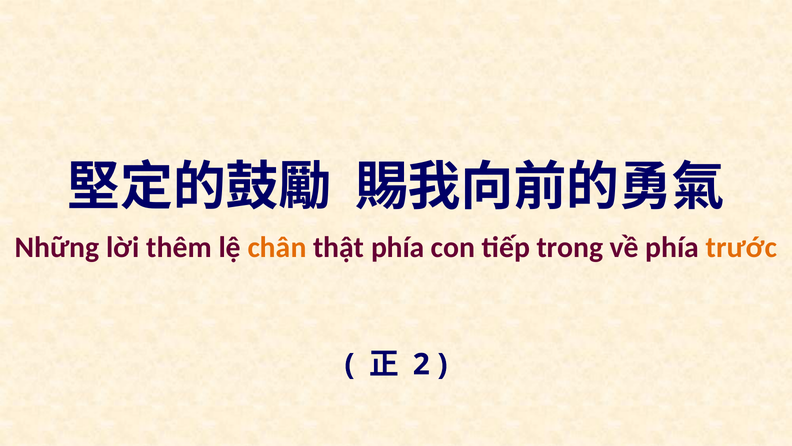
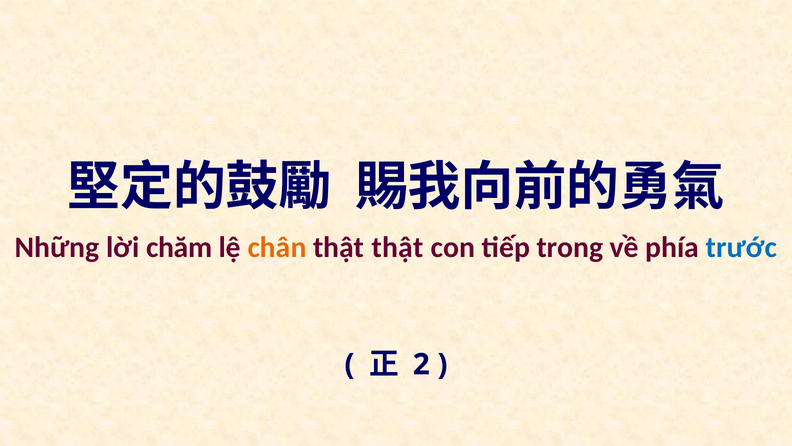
thêm: thêm -> chăm (179, 247)
thật phía: phía -> thật (398, 247)
trước colour: orange -> blue (741, 247)
